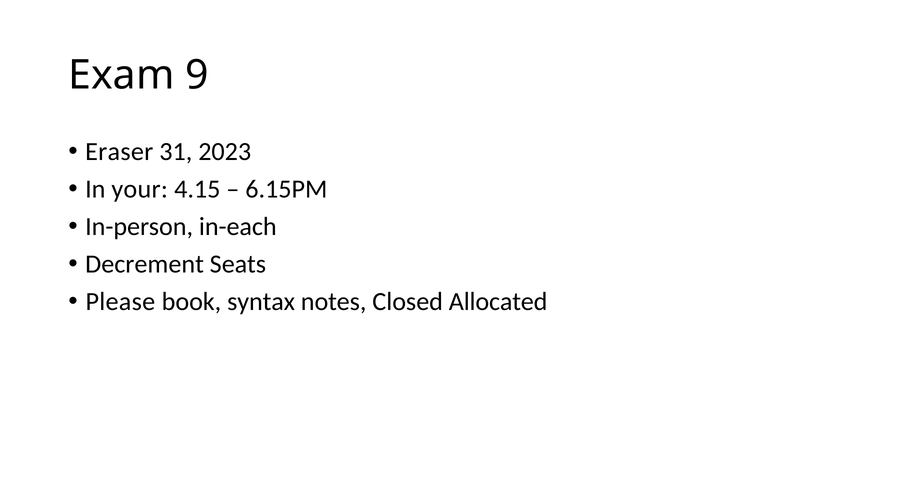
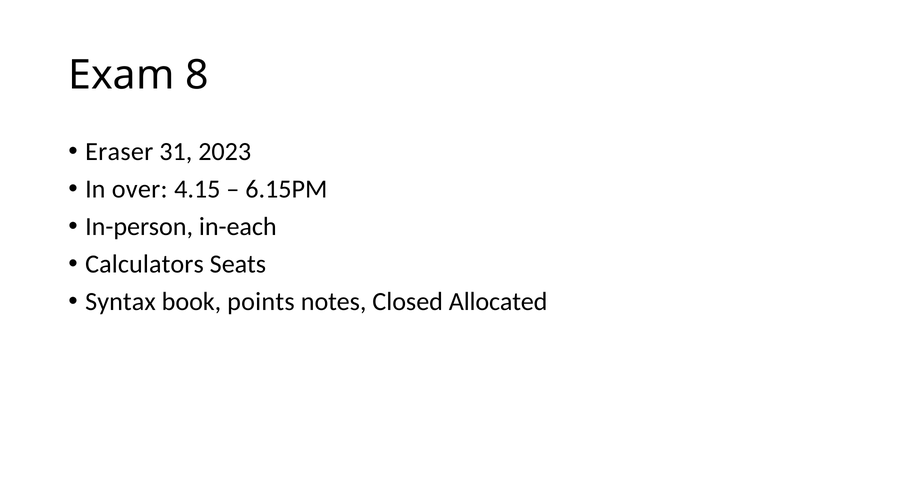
9: 9 -> 8 (197, 75)
your: your -> over (140, 189)
Decrement: Decrement -> Calculators (144, 264)
Please: Please -> Syntax (120, 302)
syntax: syntax -> points (261, 302)
